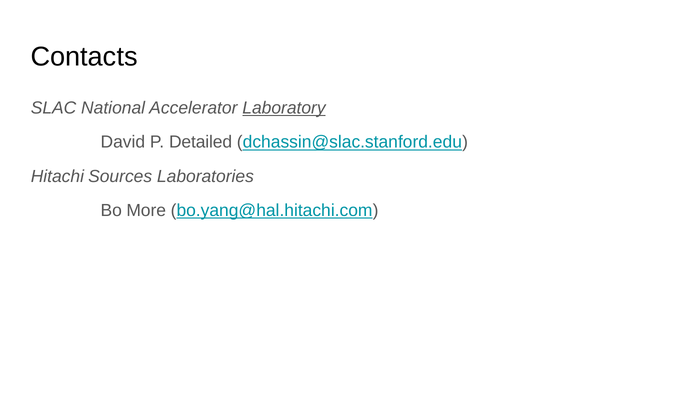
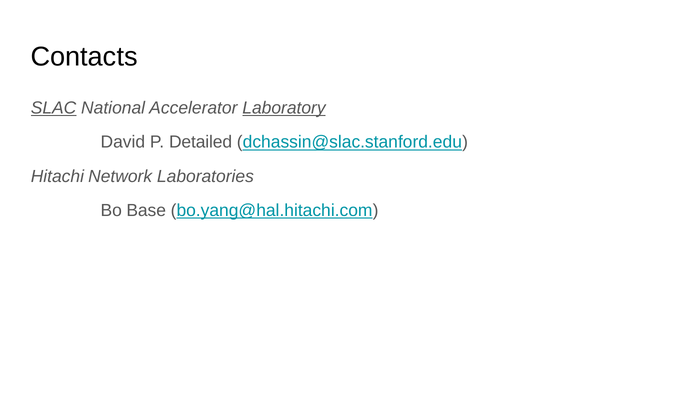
SLAC underline: none -> present (54, 108)
Sources: Sources -> Network (120, 176)
More: More -> Base (146, 210)
